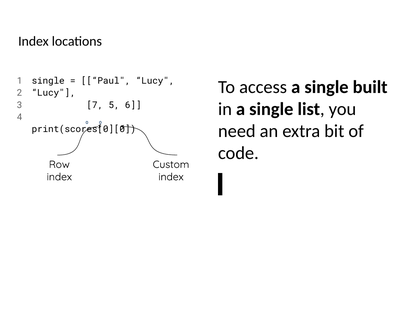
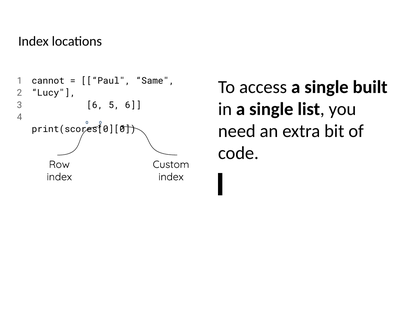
single: single -> cannot (48, 81)
Paul Lucy: Lucy -> Same (155, 81)
7: 7 -> 6 (95, 105)
